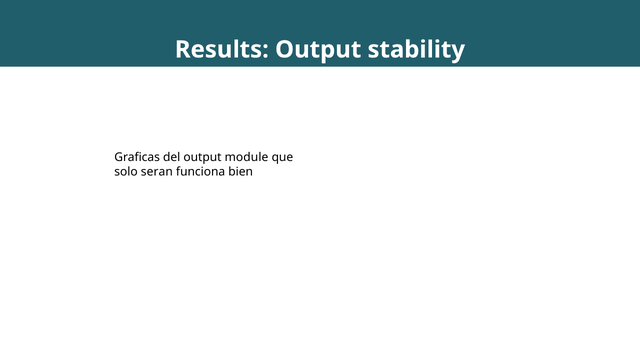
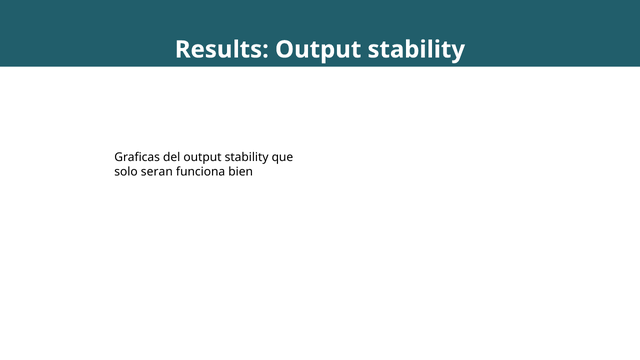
del output module: module -> stability (247, 157)
